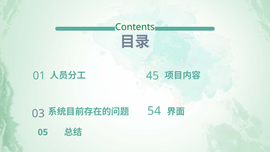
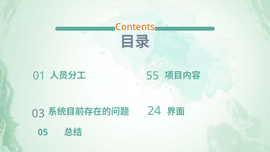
Contents colour: green -> orange (135, 27)
45: 45 -> 55 (152, 76)
54: 54 -> 24 (154, 111)
